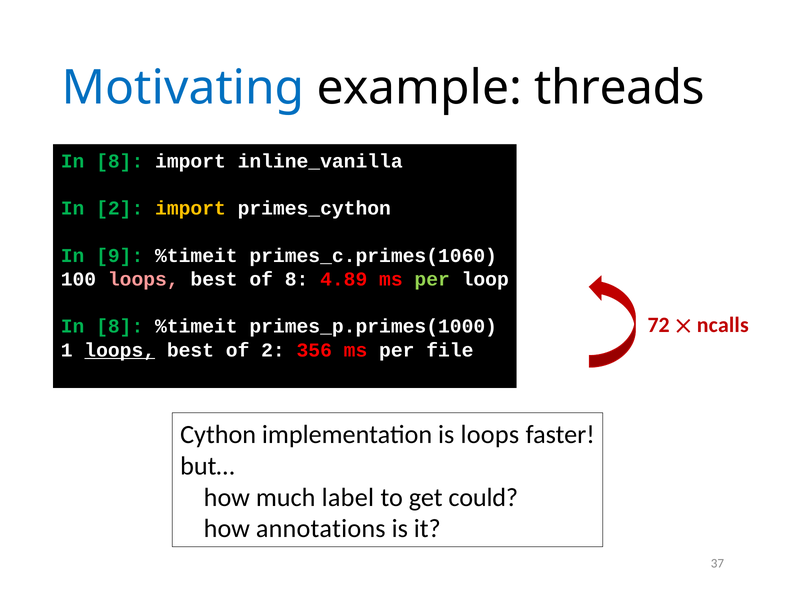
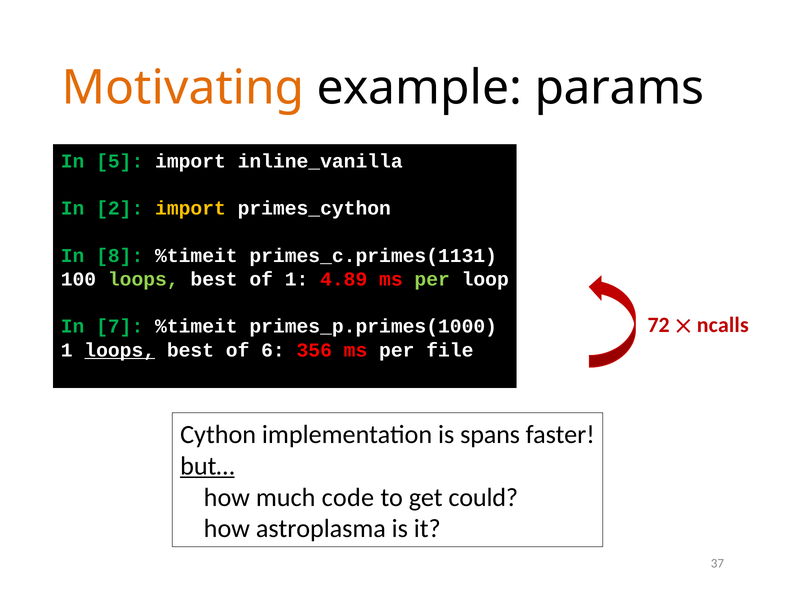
Motivating colour: blue -> orange (183, 88)
threads: threads -> params (619, 88)
8: 8 -> 5 (120, 161)
9: 9 -> 8 (120, 255)
primes_c.primes(1060: primes_c.primes(1060 -> primes_c.primes(1131 (373, 255)
loops colour: pink -> light green (143, 279)
of 8: 8 -> 1 (297, 279)
8: 8 -> 7 (120, 326)
of 2: 2 -> 6 (273, 350)
is loops: loops -> spans (490, 434)
but… underline: none -> present (207, 465)
label: label -> code (348, 497)
annotations: annotations -> astroplasma (321, 528)
